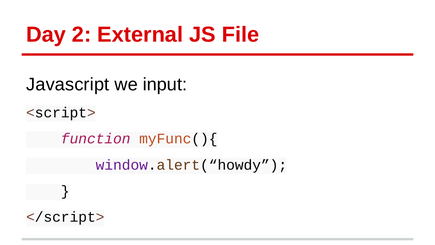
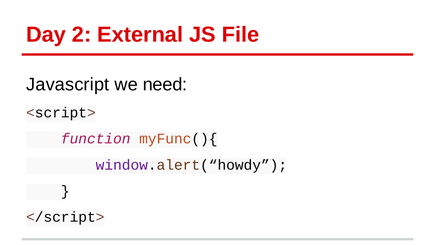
input: input -> need (165, 84)
